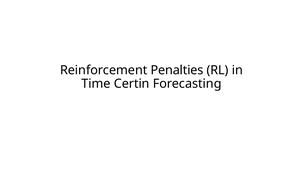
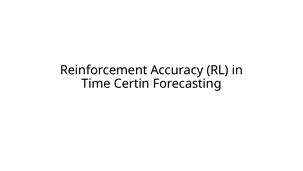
Penalties: Penalties -> Accuracy (177, 70)
